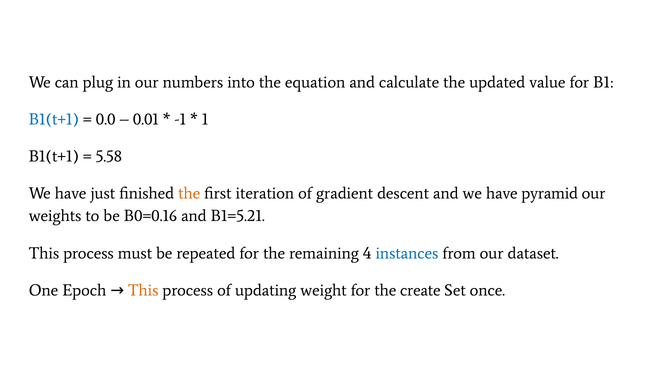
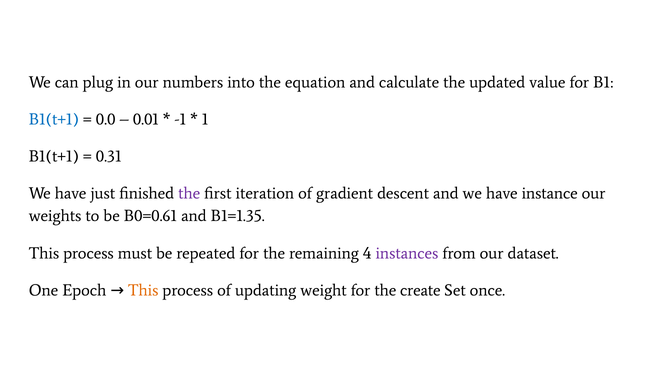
5.58: 5.58 -> 0.31 (109, 156)
the colour: orange -> purple (189, 193)
pyramid: pyramid -> instance (550, 193)
B0=0.16: B0=0.16 -> B0=0.61 (150, 216)
B1=5.21: B1=5.21 -> B1=1.35 (238, 216)
instances colour: blue -> purple (407, 253)
